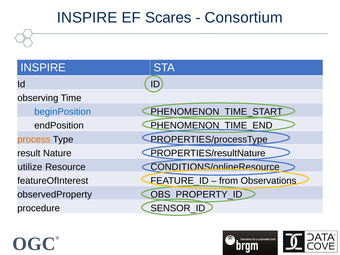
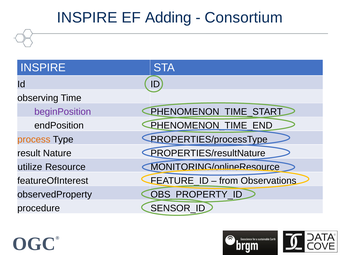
Scares: Scares -> Adding (168, 18)
beginPosition colour: blue -> purple (63, 112)
CONDITIONS/onlineResource: CONDITIONS/onlineResource -> MONITORING/onlineResource (215, 167)
